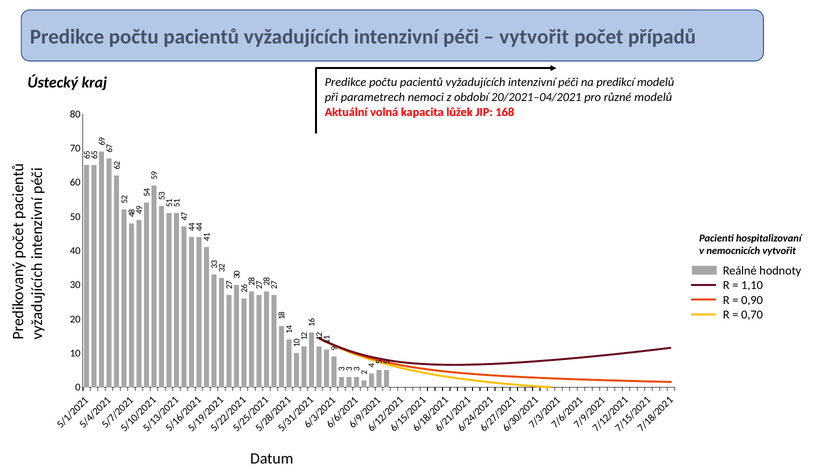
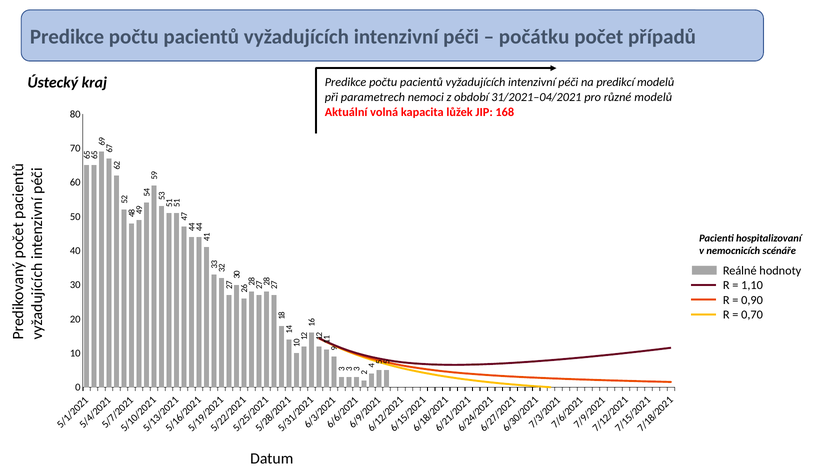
vytvořit: vytvořit -> počátku (534, 37)
20/2021–04/2021: 20/2021–04/2021 -> 31/2021–04/2021 (536, 97)
nemocnicích vytvořit: vytvořit -> scénáře (779, 251)
